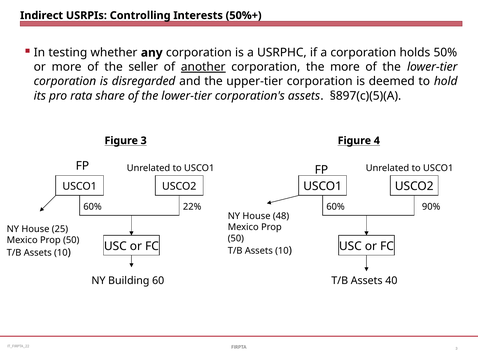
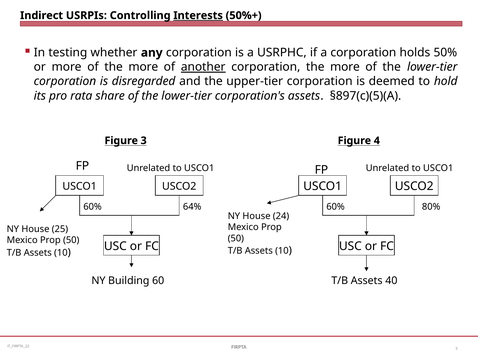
Interests underline: none -> present (198, 15)
of the seller: seller -> more (143, 67)
22%: 22% -> 64% (192, 206)
90%: 90% -> 80% (431, 206)
48: 48 -> 24 (281, 216)
